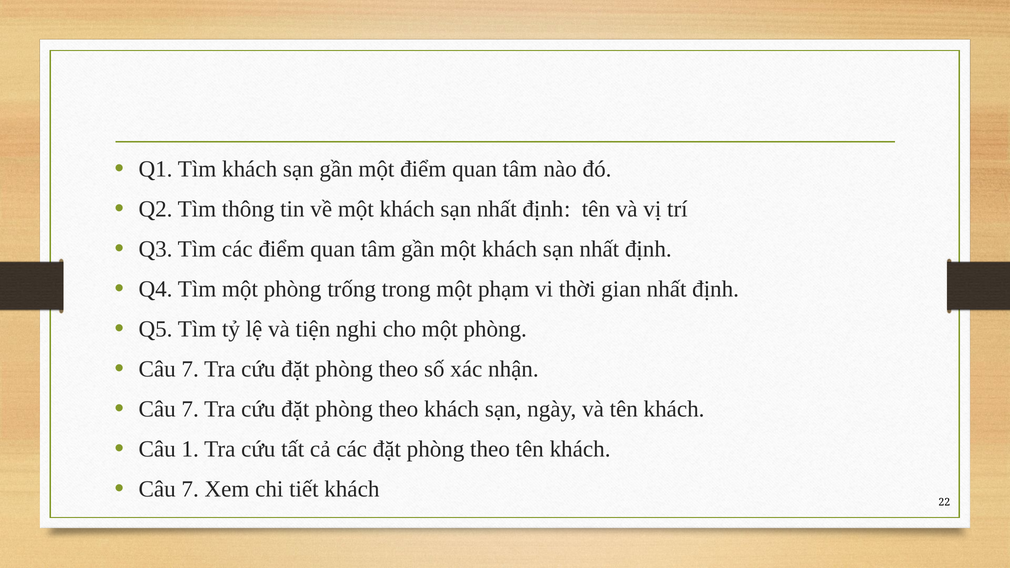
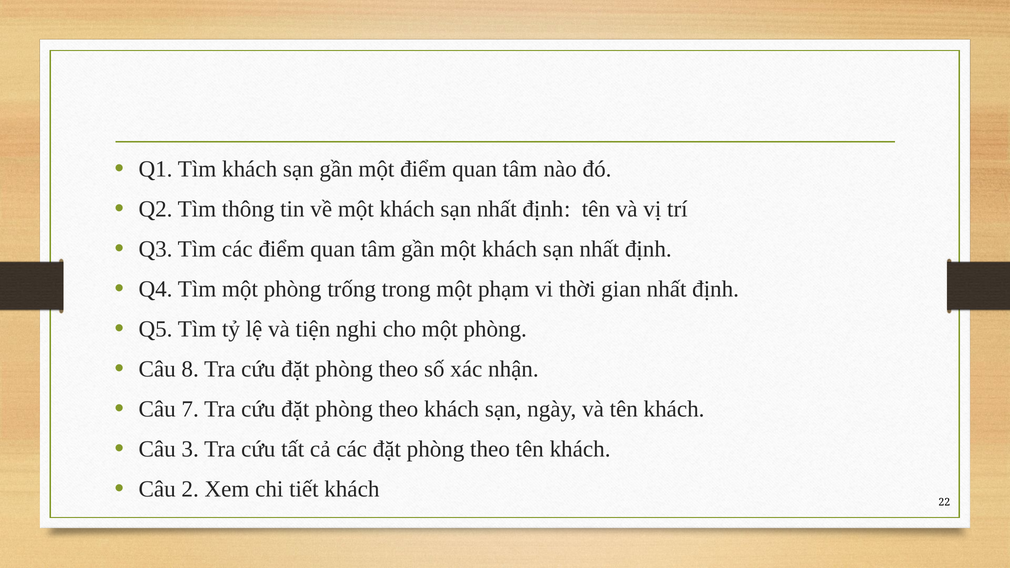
7: 7 -> 8 (190, 369)
1: 1 -> 3 (190, 449)
7: 7 -> 2 (190, 489)
